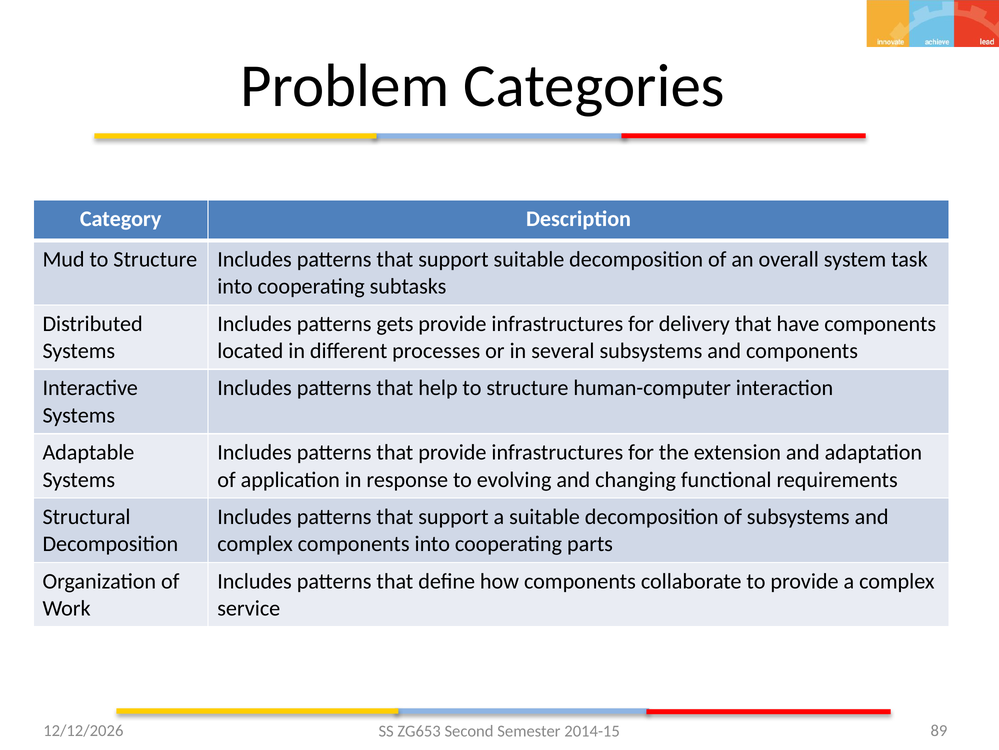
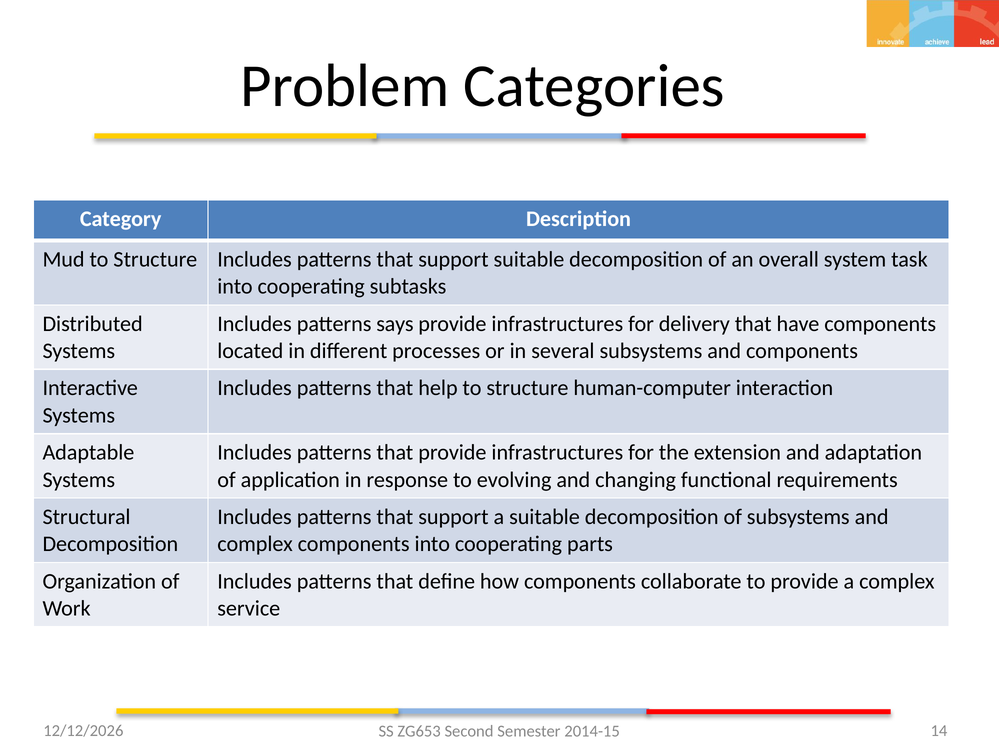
gets: gets -> says (395, 323)
89: 89 -> 14 (939, 730)
